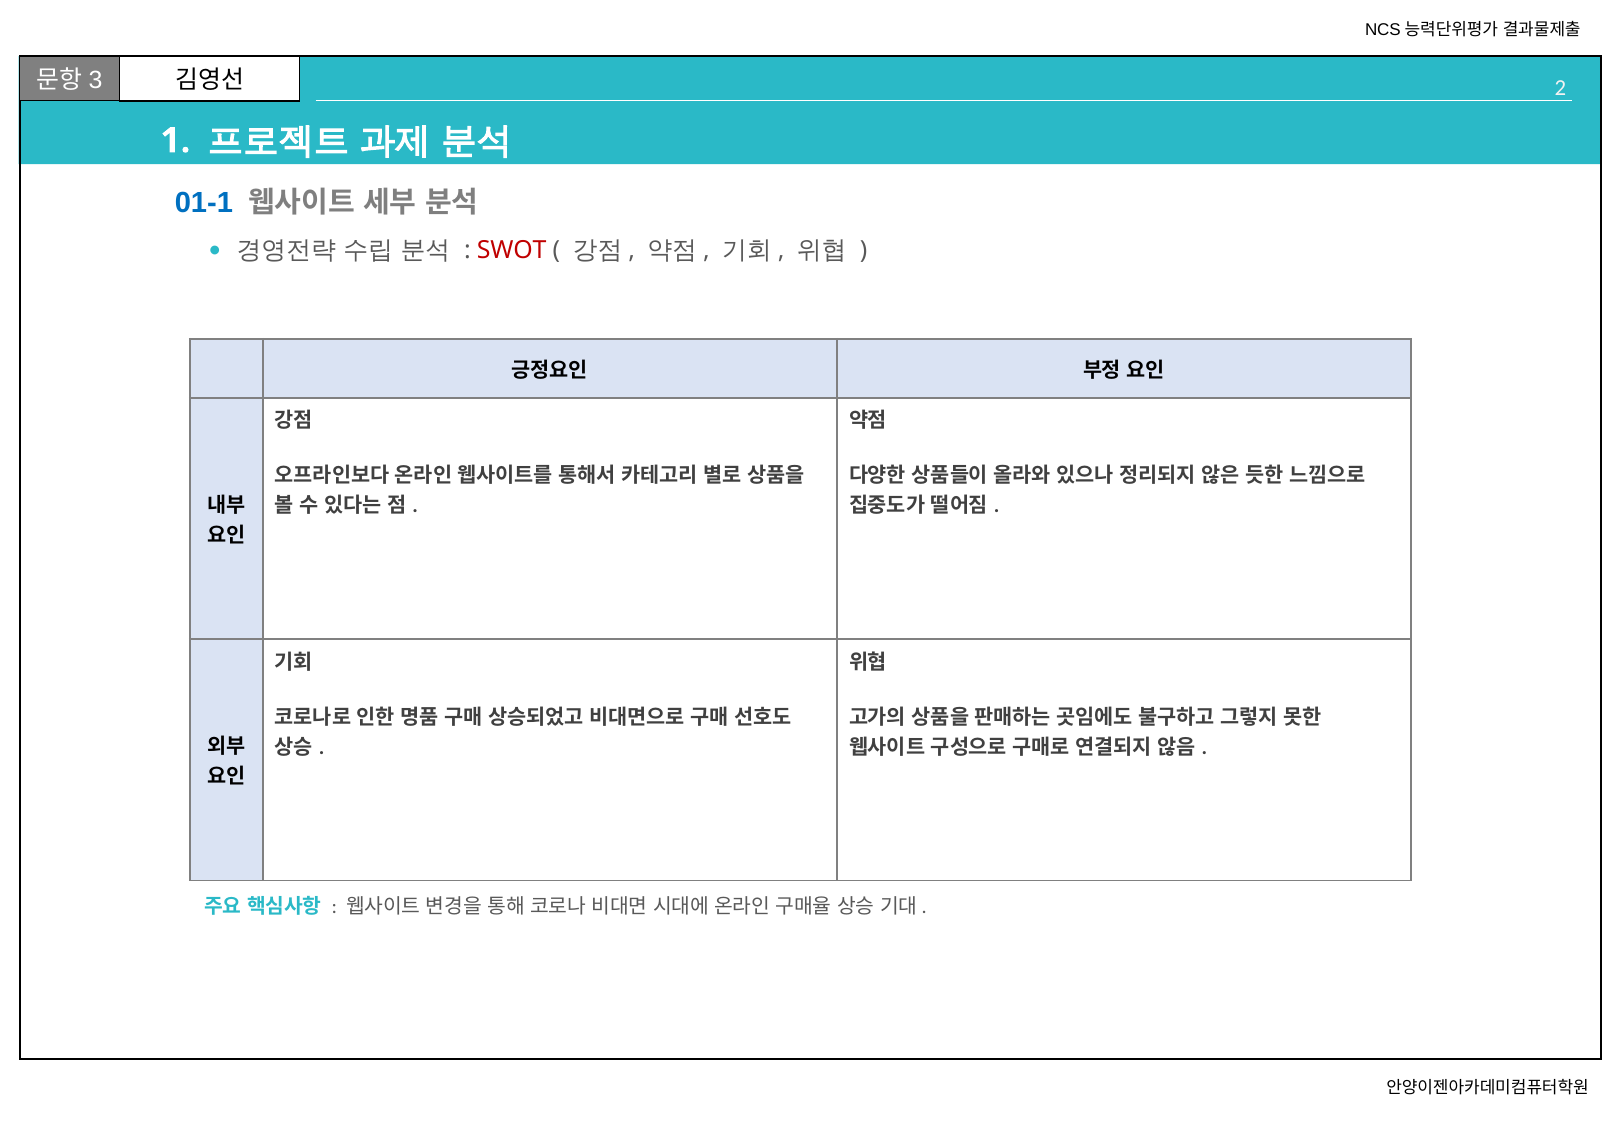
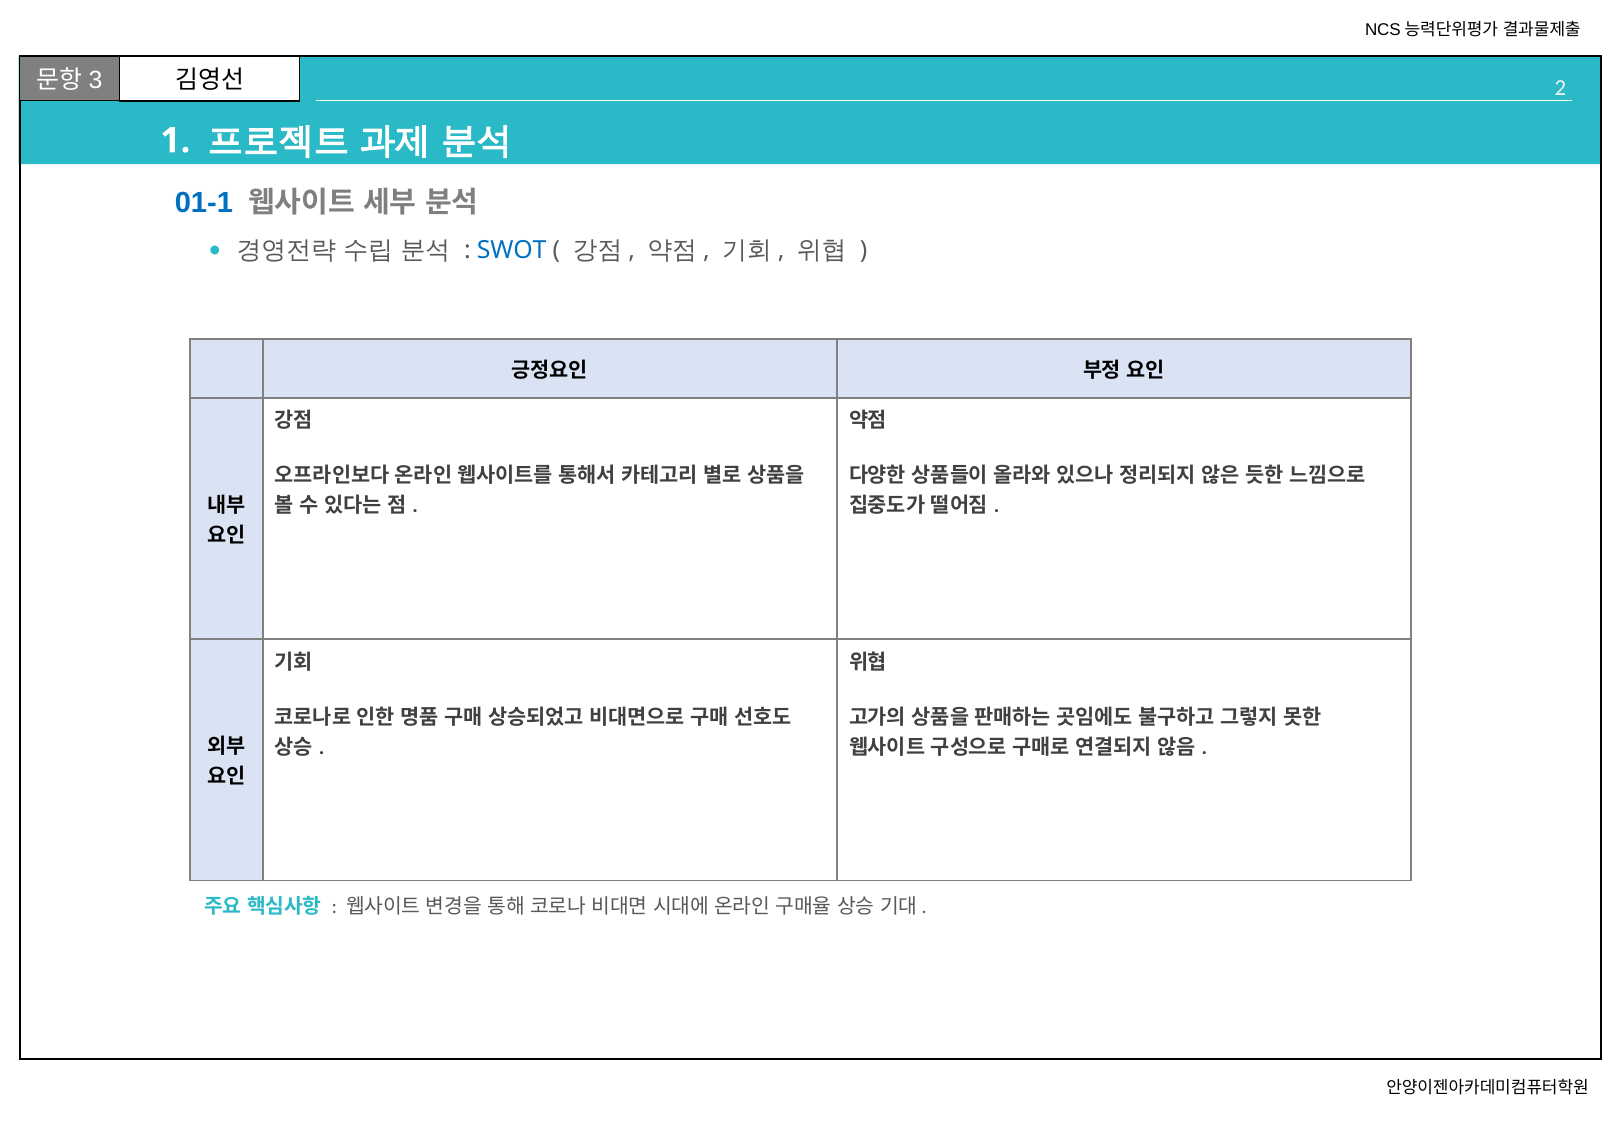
SWOT colour: red -> blue (512, 251)
